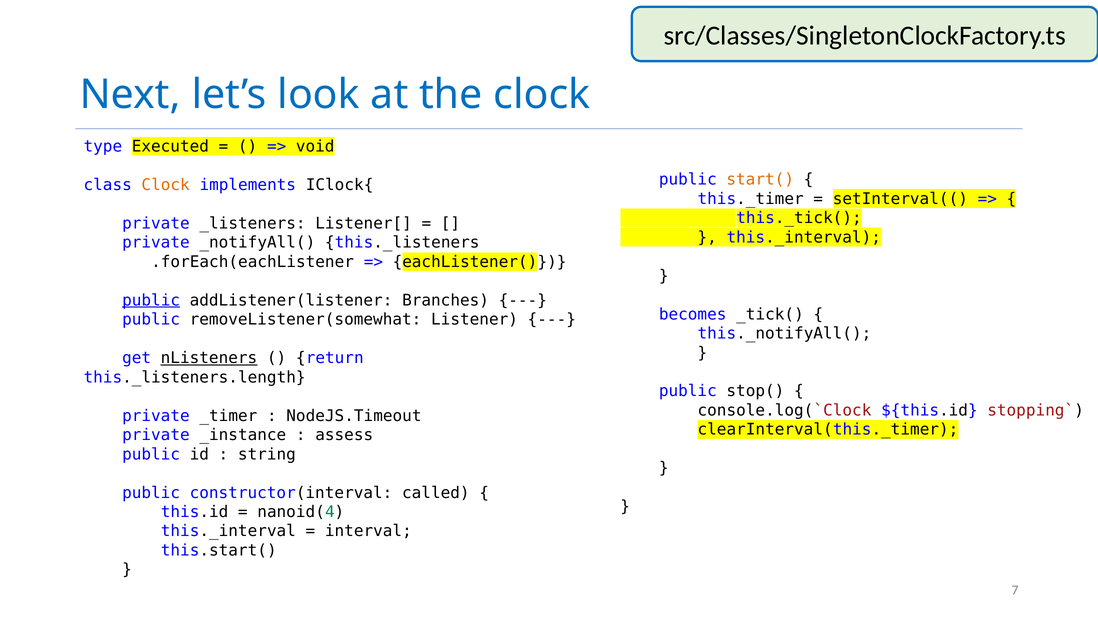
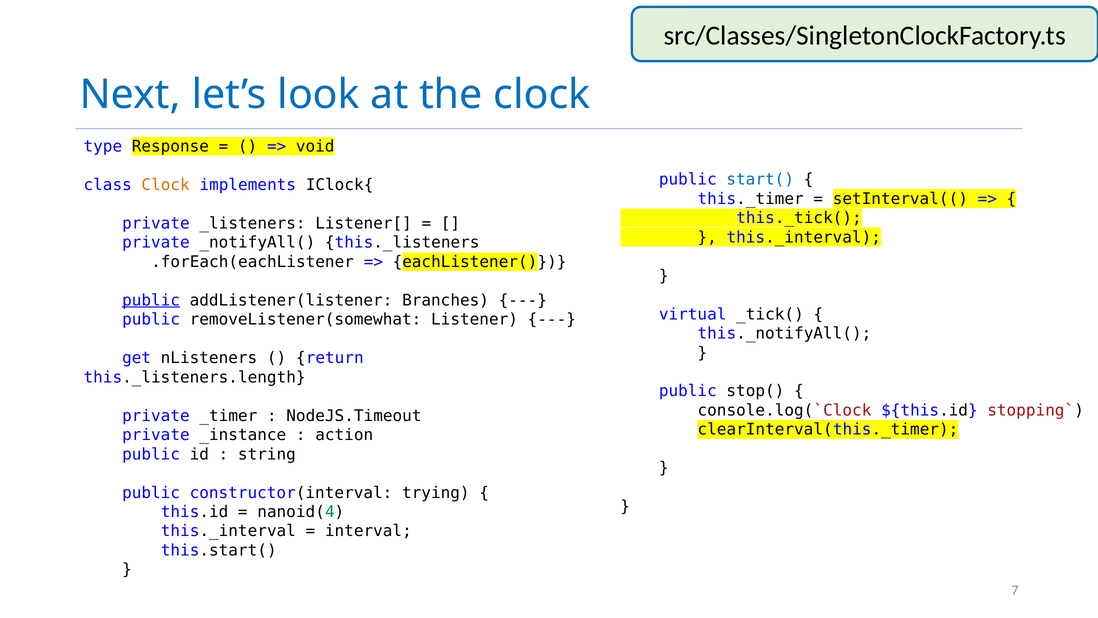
Executed: Executed -> Response (170, 146)
start( colour: orange -> blue (760, 179)
becomes: becomes -> virtual (693, 314)
nListeners underline: present -> none (209, 358)
assess: assess -> action (344, 435)
called: called -> trying (436, 492)
